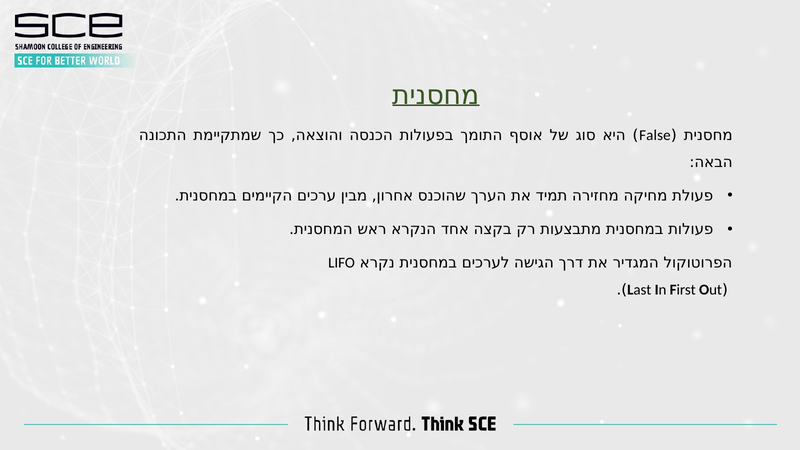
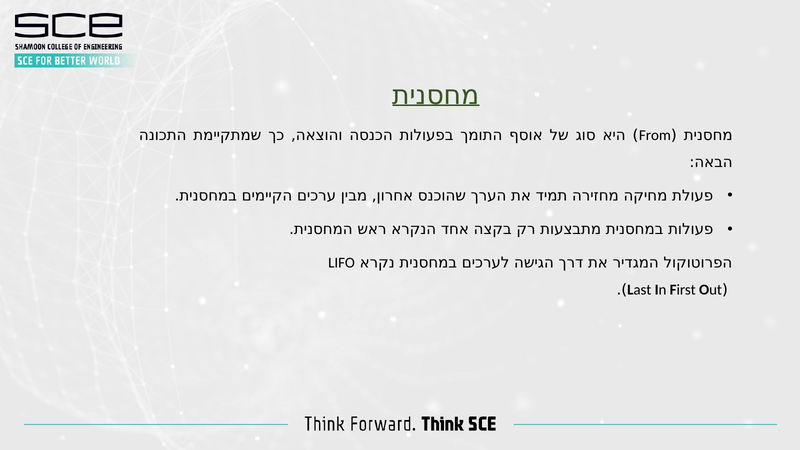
False: False -> From (655, 135)
